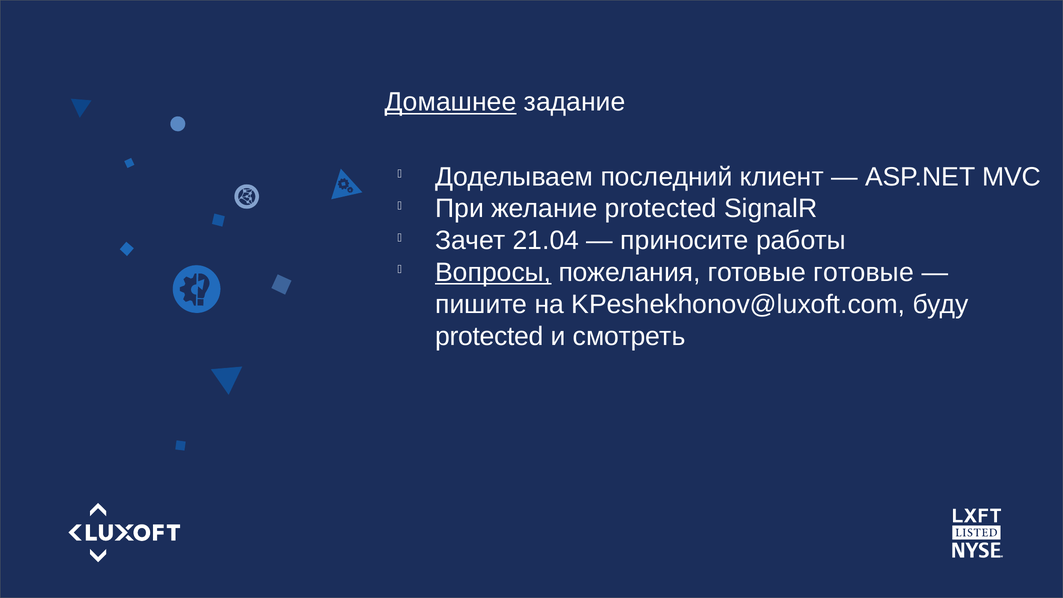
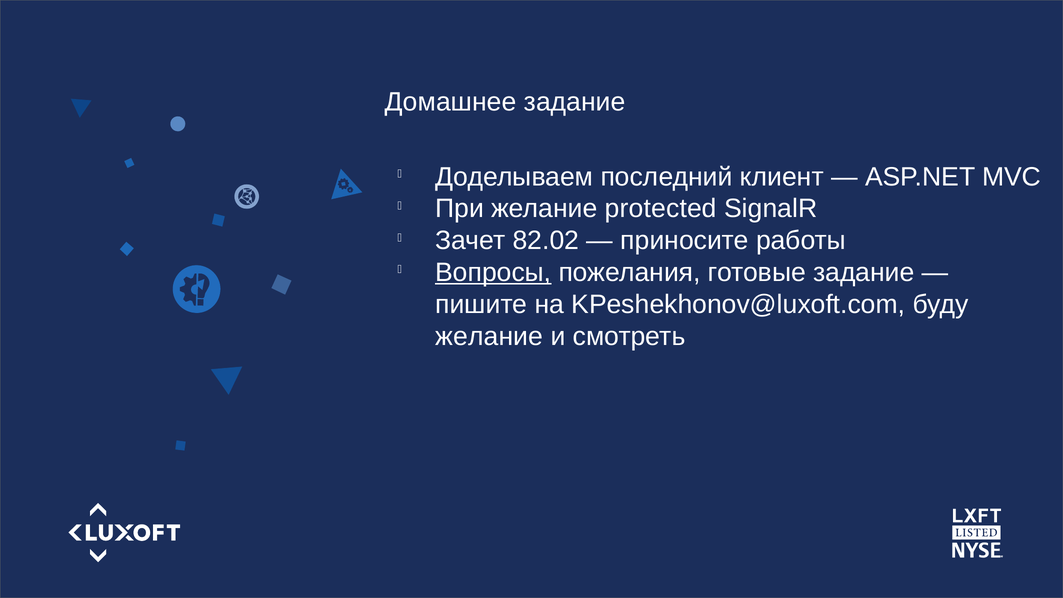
Домашнее underline: present -> none (451, 102)
21.04: 21.04 -> 82.02 (546, 241)
готовые готовые: готовые -> задание (864, 272)
protected: protected -> желание (489, 336)
